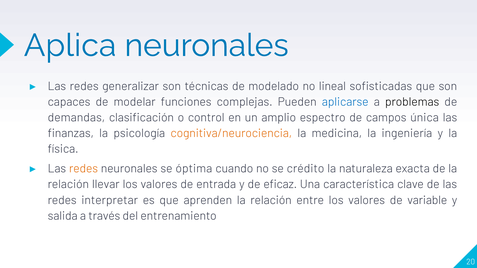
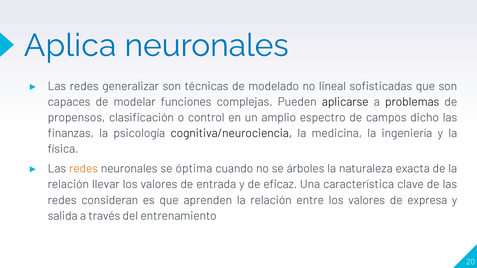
aplicarse colour: blue -> black (345, 102)
demandas: demandas -> propensos (76, 118)
única: única -> dicho (425, 118)
cognitiva/neurociencia colour: orange -> black (231, 133)
crédito: crédito -> árboles (306, 169)
interpretar: interpretar -> consideran (110, 200)
variable: variable -> expresa (427, 200)
